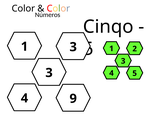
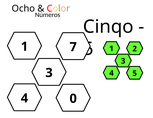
Color: Color -> Ocho (23, 8)
1 3: 3 -> 7 (73, 47)
9: 9 -> 0 (73, 99)
